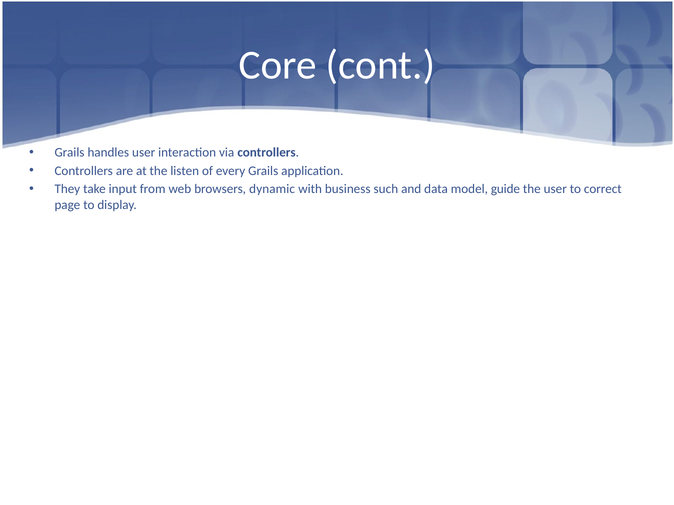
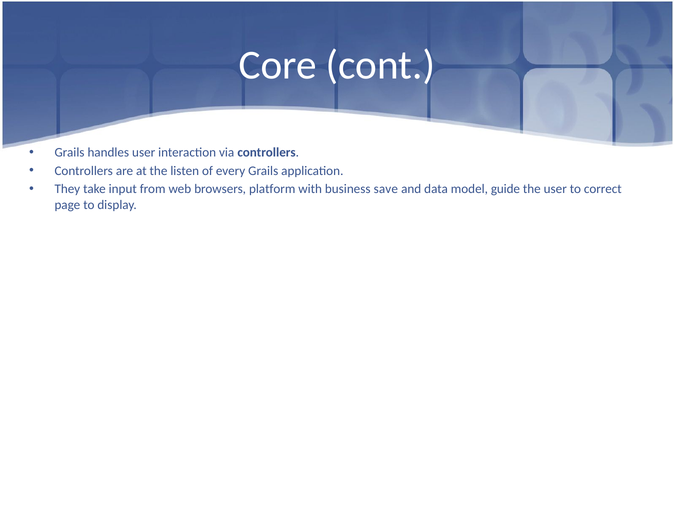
dynamic: dynamic -> platform (272, 189)
such: such -> save (386, 189)
